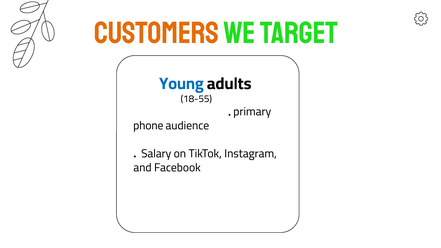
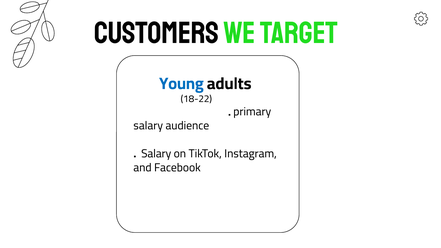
Customers colour: orange -> black (157, 33)
18-55: 18-55 -> 18-22 (196, 99)
phone: phone -> salary (148, 126)
